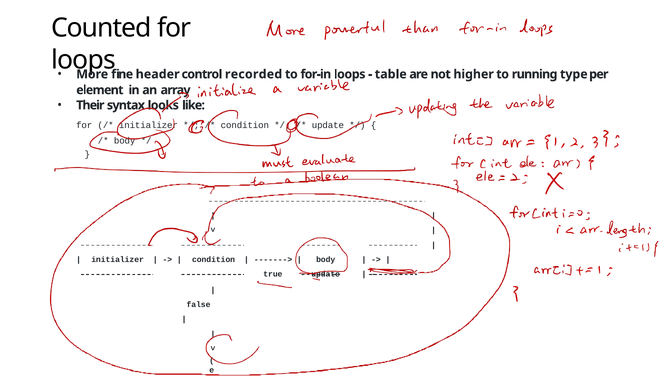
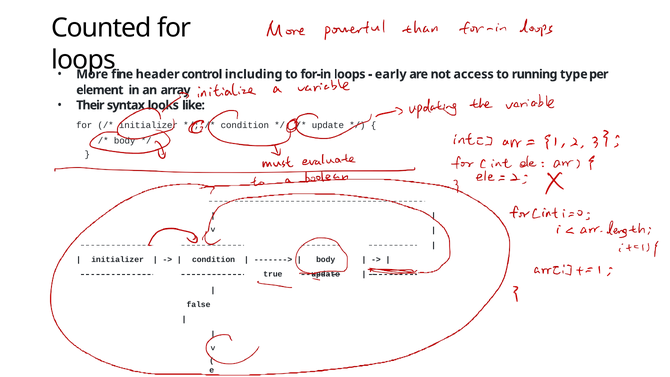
recorded: recorded -> including (254, 74)
table: table -> early (391, 74)
higher: higher -> access (474, 74)
